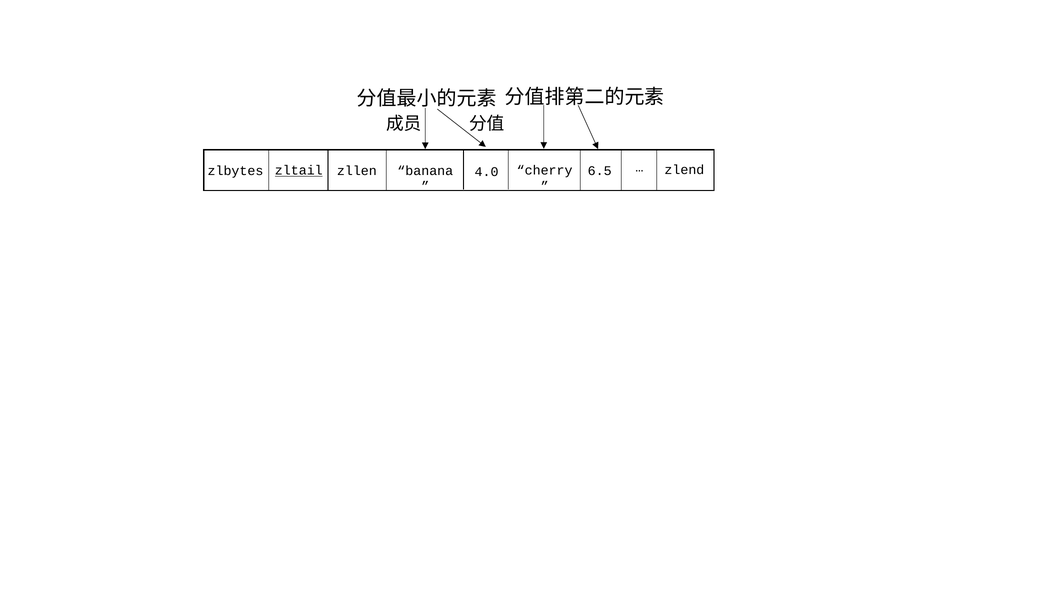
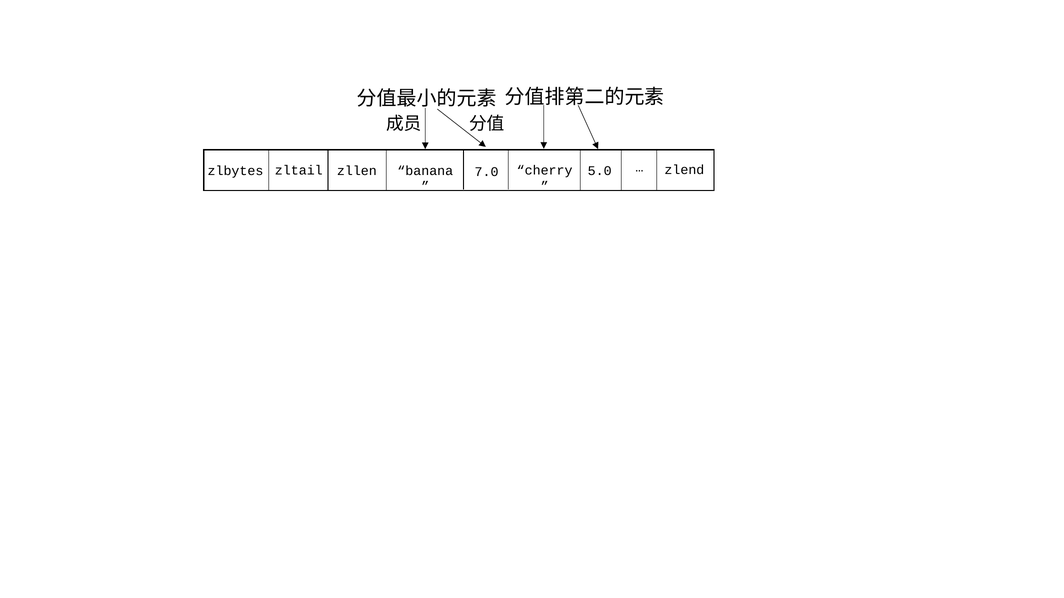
6.5: 6.5 -> 5.0 (600, 171)
4.0: 4.0 -> 7.0 (487, 172)
zltail underline: present -> none (299, 171)
